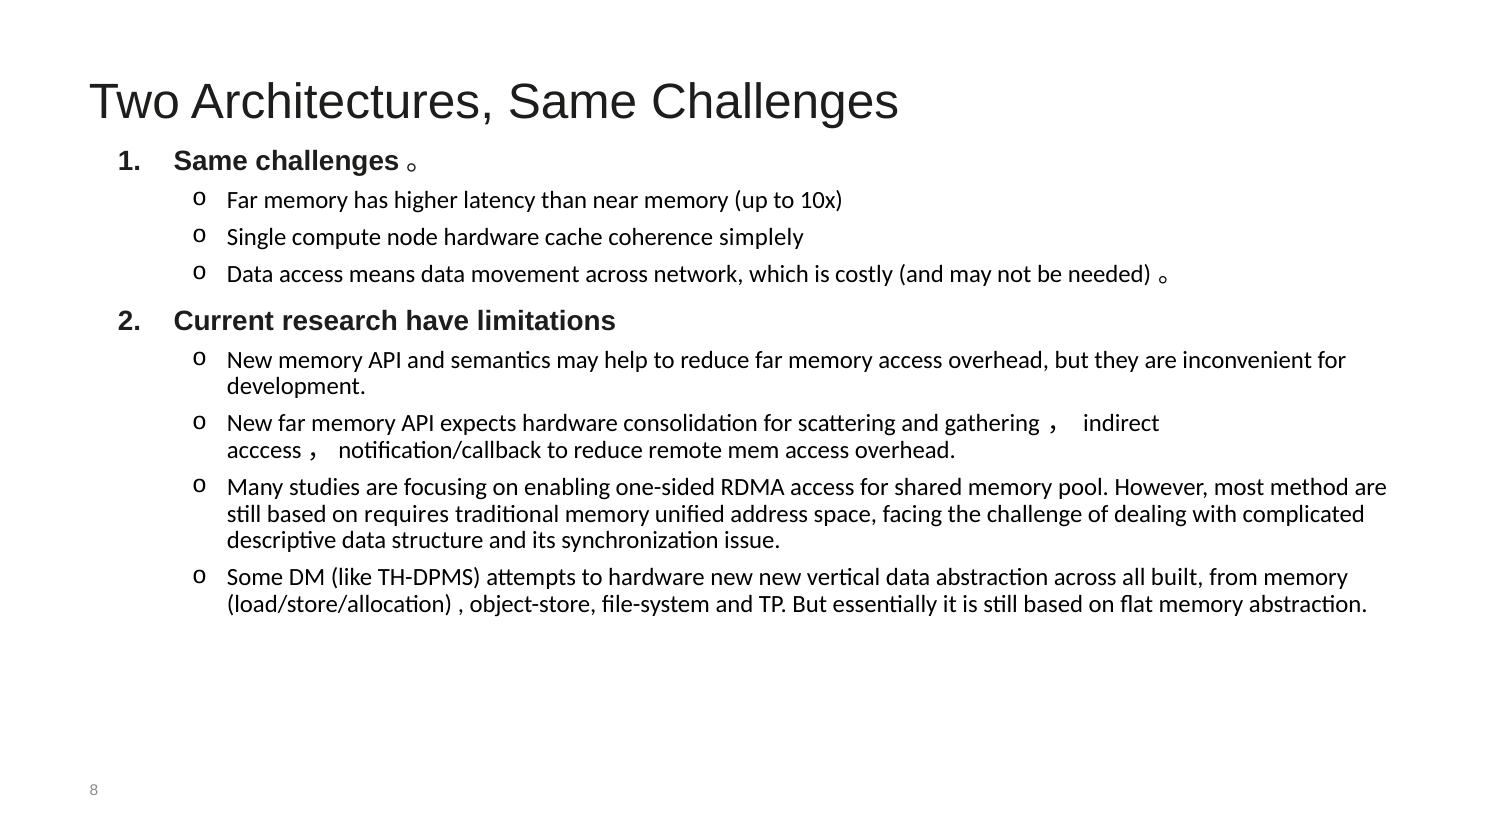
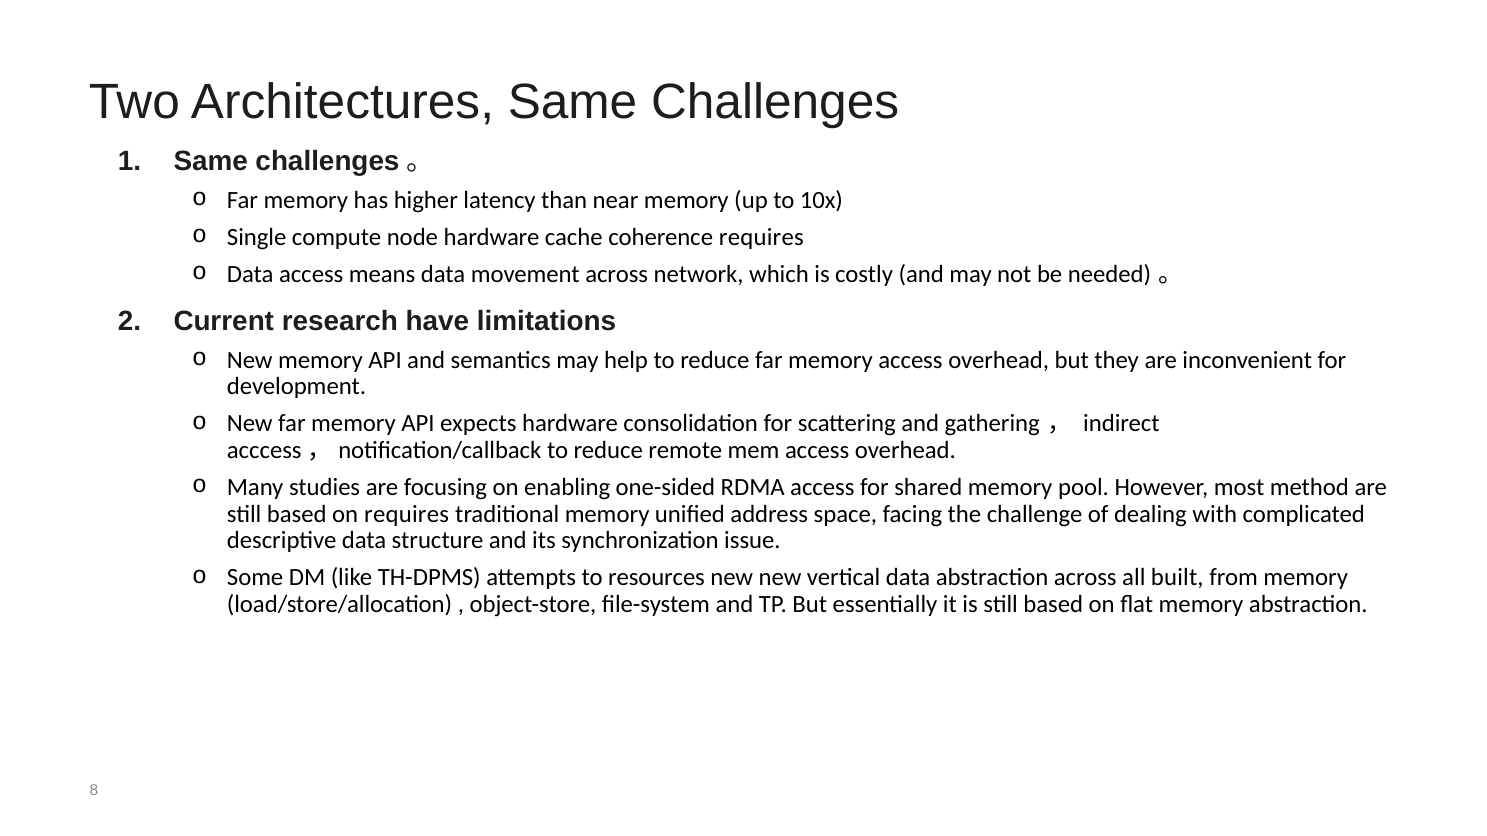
coherence simplely: simplely -> requires (761, 237)
to hardware: hardware -> resources (657, 578)
